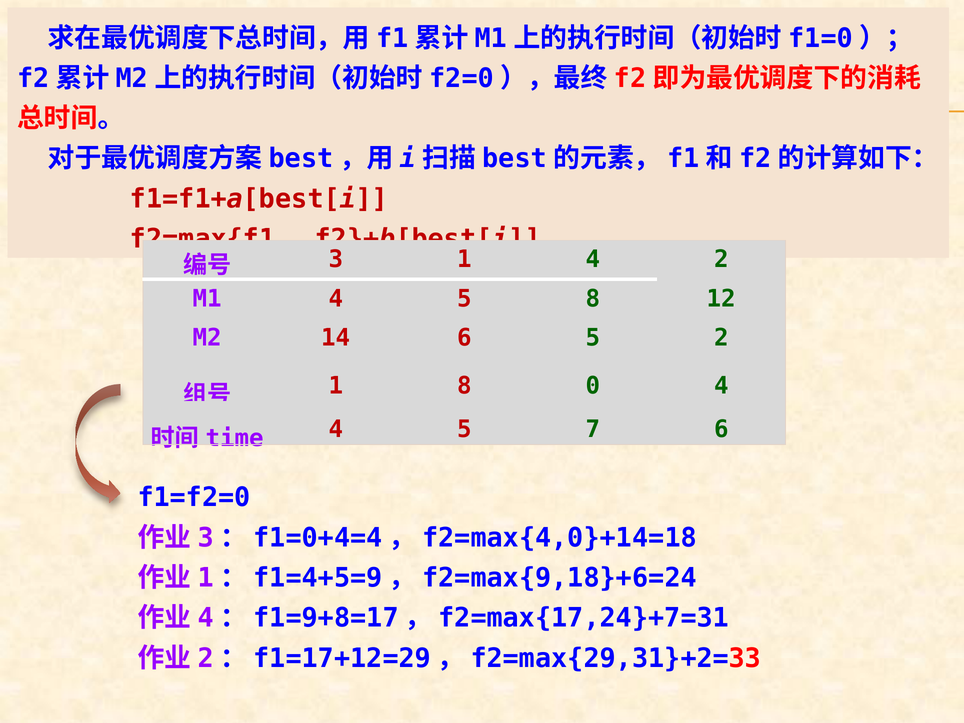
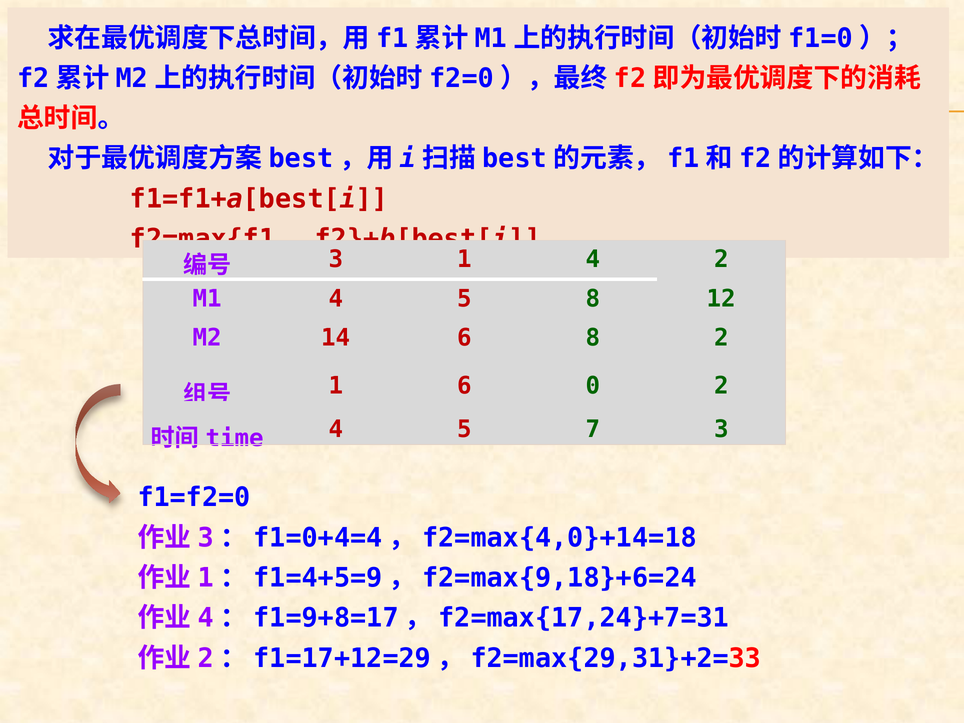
6 5: 5 -> 8 (593, 338)
1 8: 8 -> 6 (464, 386)
0 4: 4 -> 2 (721, 386)
7 6: 6 -> 3 (721, 429)
